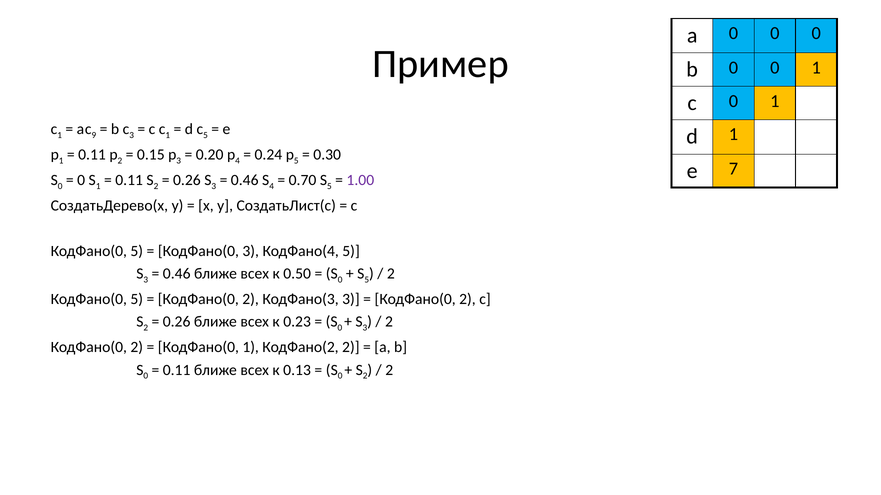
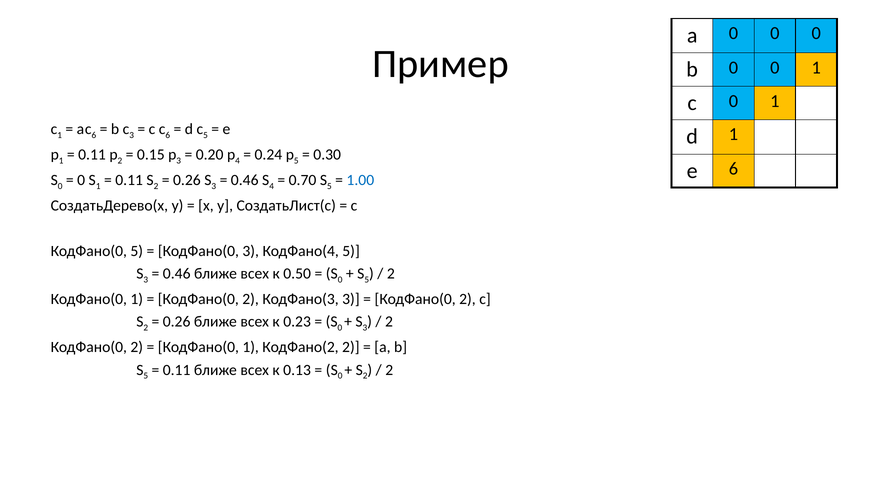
9: 9 -> 6 (94, 135)
c c 1: 1 -> 6 (168, 135)
e 7: 7 -> 6 (733, 169)
1.00 colour: purple -> blue (360, 180)
5: 5 -> 1 (137, 299)
0: 0 -> 5 (146, 376)
